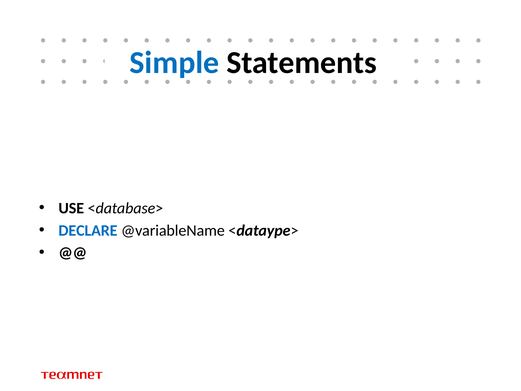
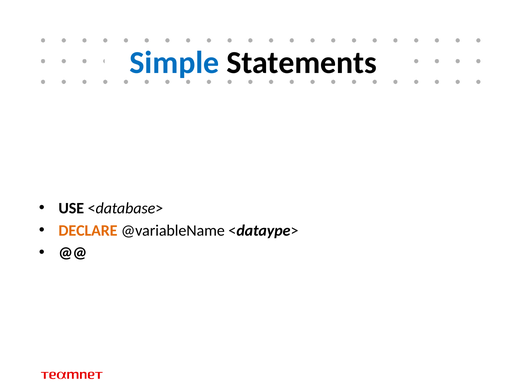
DECLARE colour: blue -> orange (88, 230)
